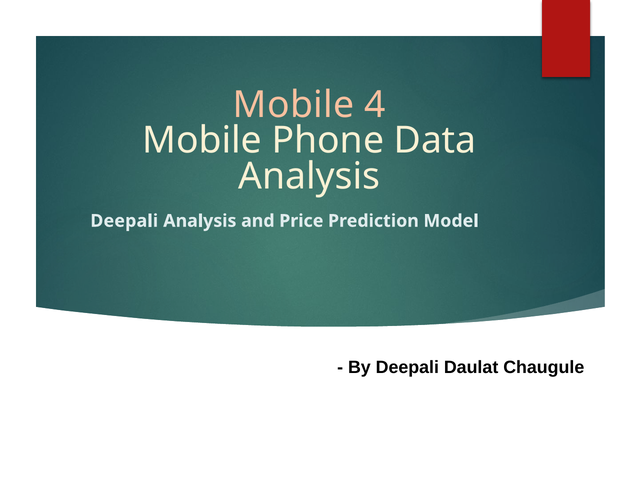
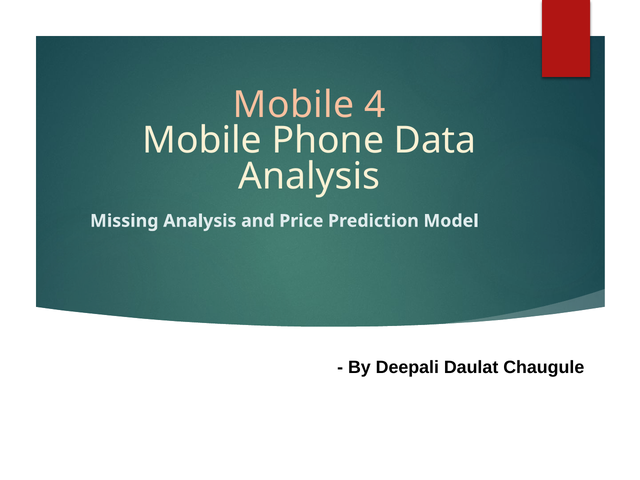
Deepali: Deepali -> Missing (124, 221)
